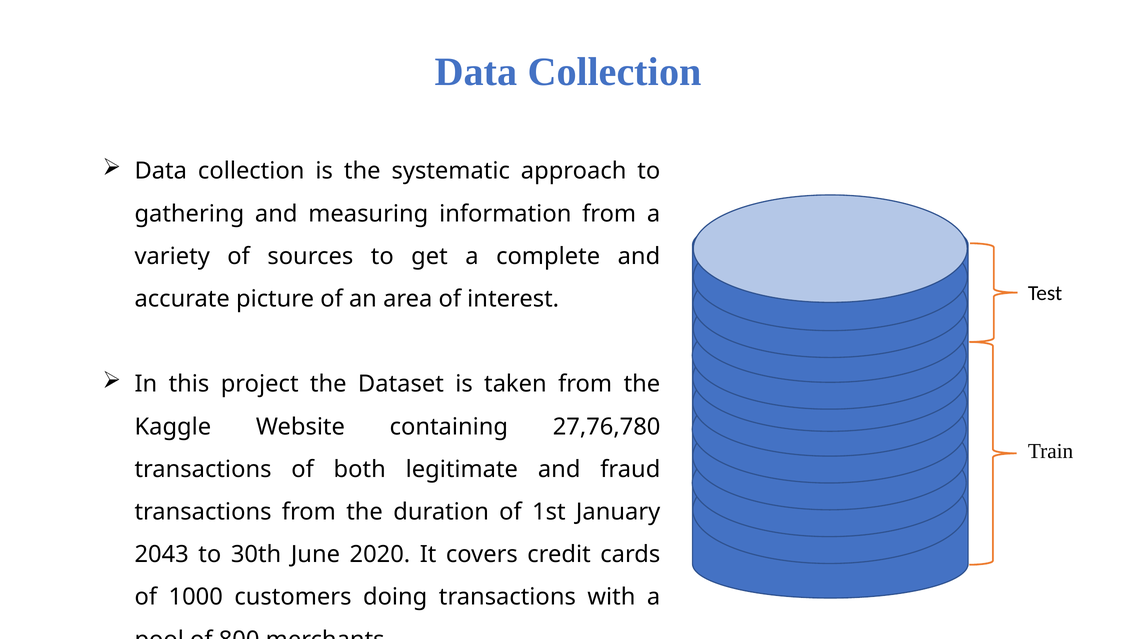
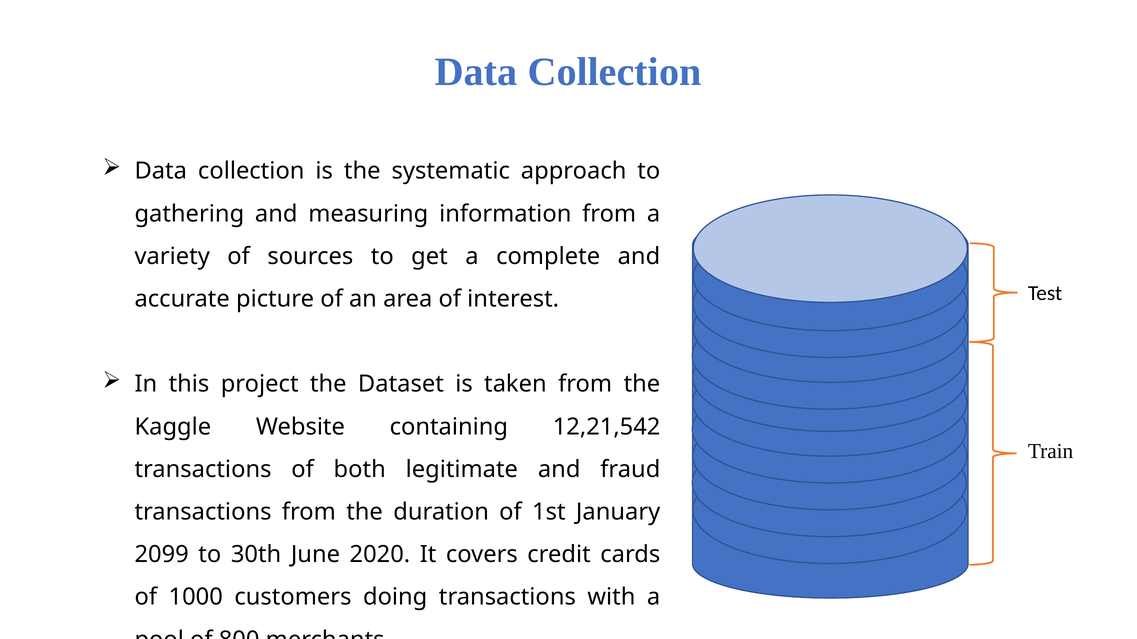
27,76,780: 27,76,780 -> 12,21,542 (607, 427)
2043: 2043 -> 2099 (162, 555)
